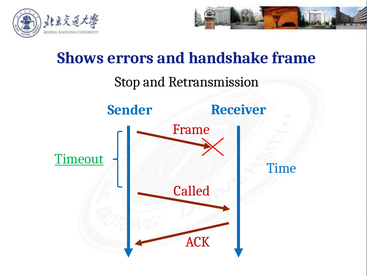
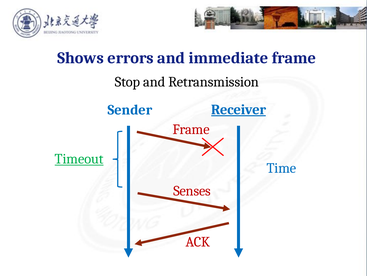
handshake: handshake -> immediate (228, 58)
Receiver underline: none -> present (239, 109)
Called: Called -> Senses (192, 190)
